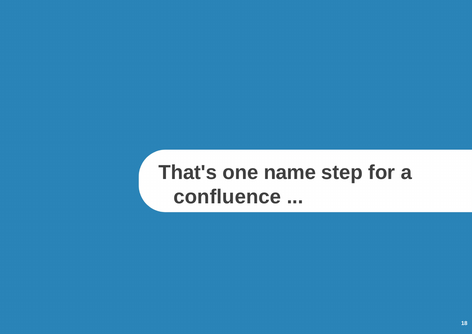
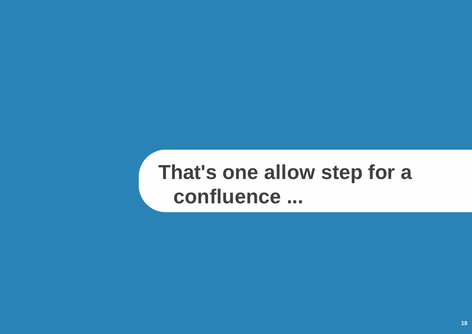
name: name -> allow (290, 173)
